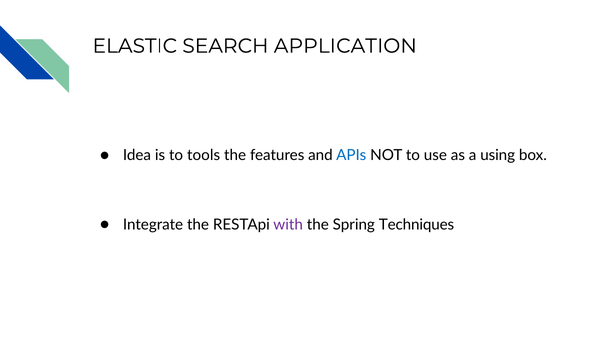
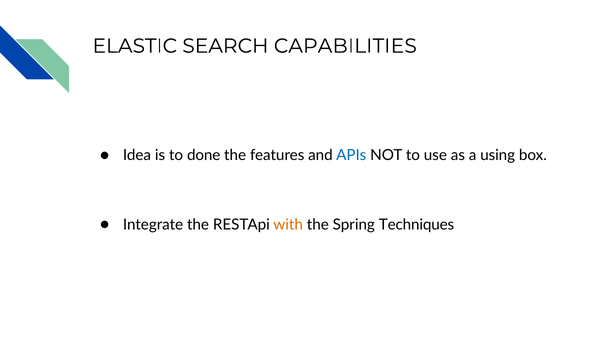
APPLICATION: APPLICATION -> CAPABILITIES (345, 46)
tools: tools -> done (204, 155)
with colour: purple -> orange (288, 224)
